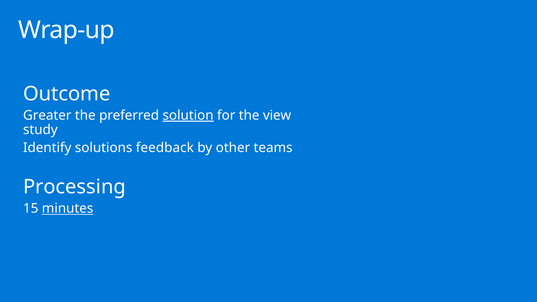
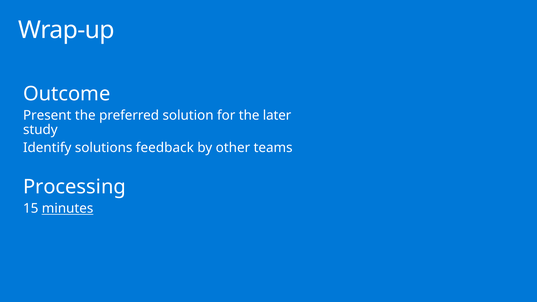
Greater: Greater -> Present (47, 115)
solution underline: present -> none (188, 115)
view: view -> later (277, 115)
